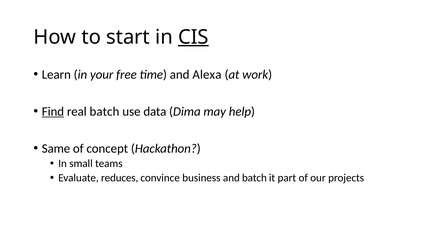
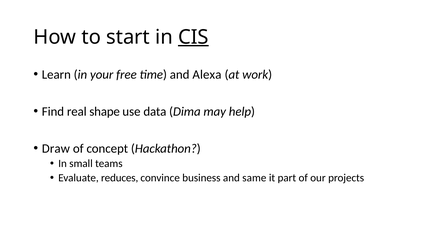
Find underline: present -> none (53, 111)
real batch: batch -> shape (105, 111)
Same: Same -> Draw (56, 148)
and batch: batch -> same (254, 178)
